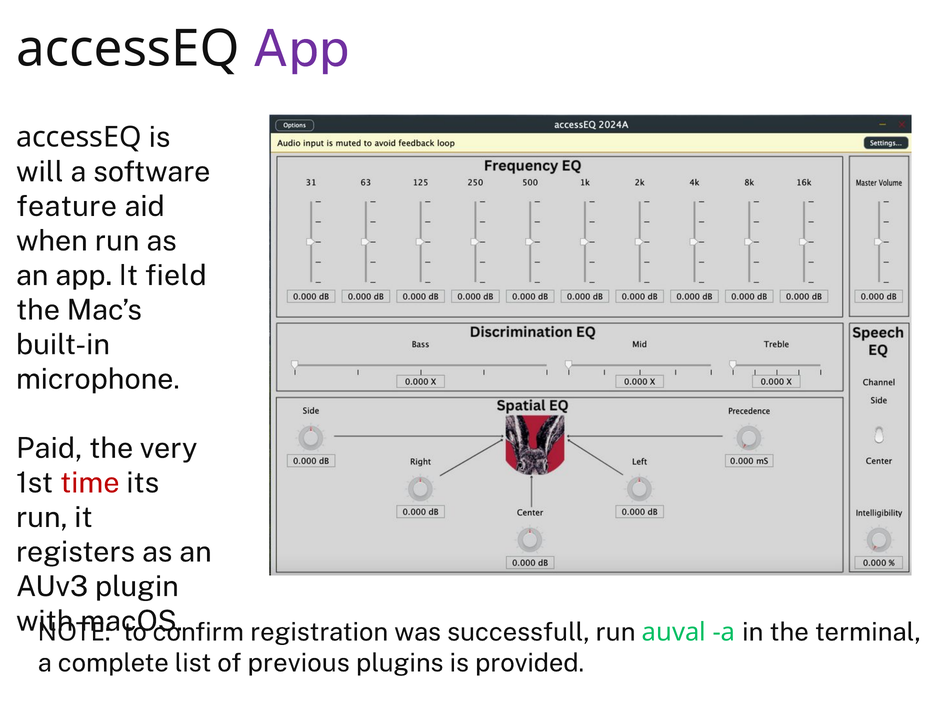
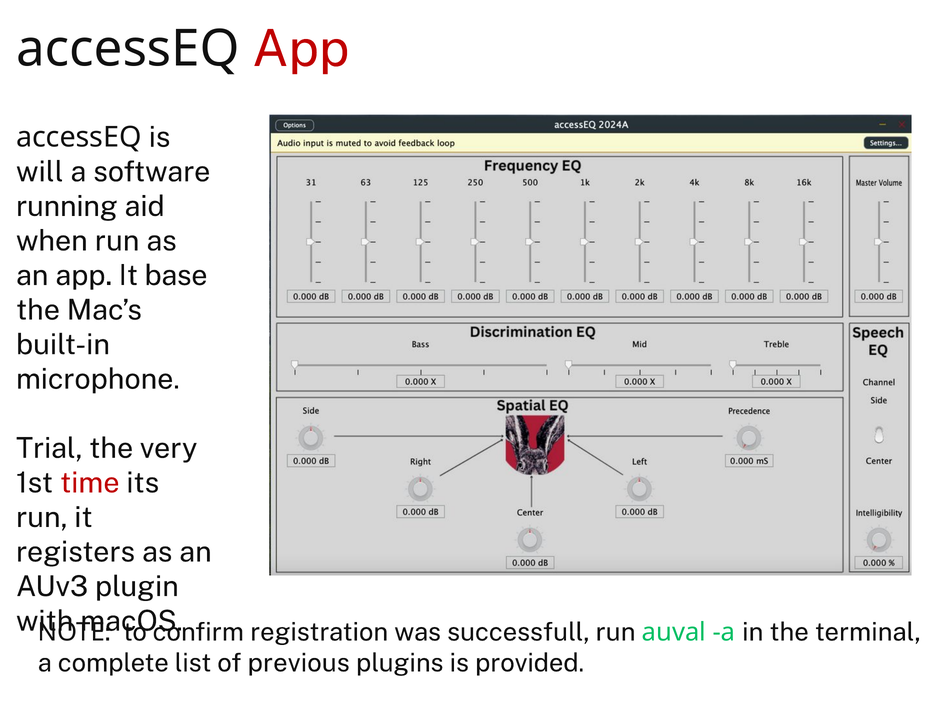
App colour: purple -> red (301, 49)
feature: feature -> running (67, 206)
field: field -> base (176, 275)
Paid: Paid -> Trial (49, 448)
